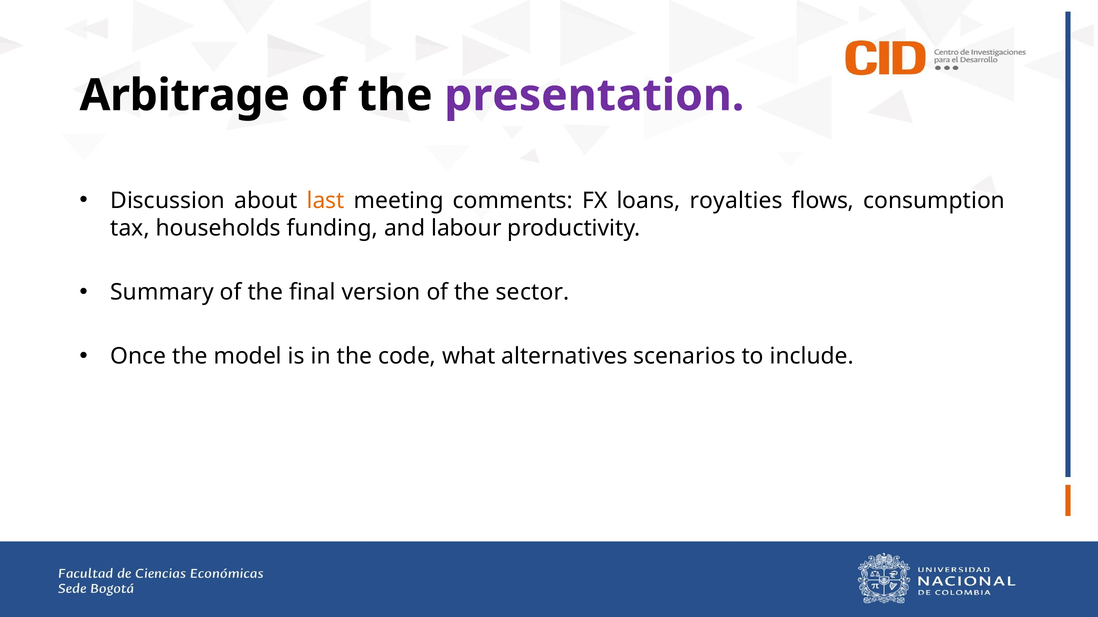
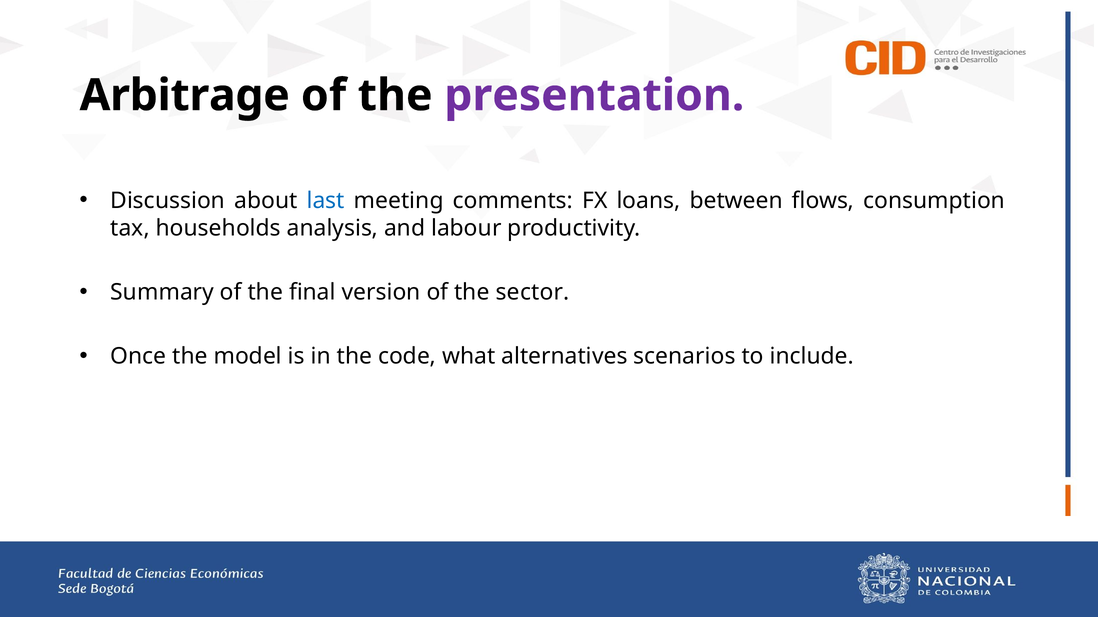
last colour: orange -> blue (326, 201)
royalties: royalties -> between (736, 201)
funding: funding -> analysis (332, 228)
